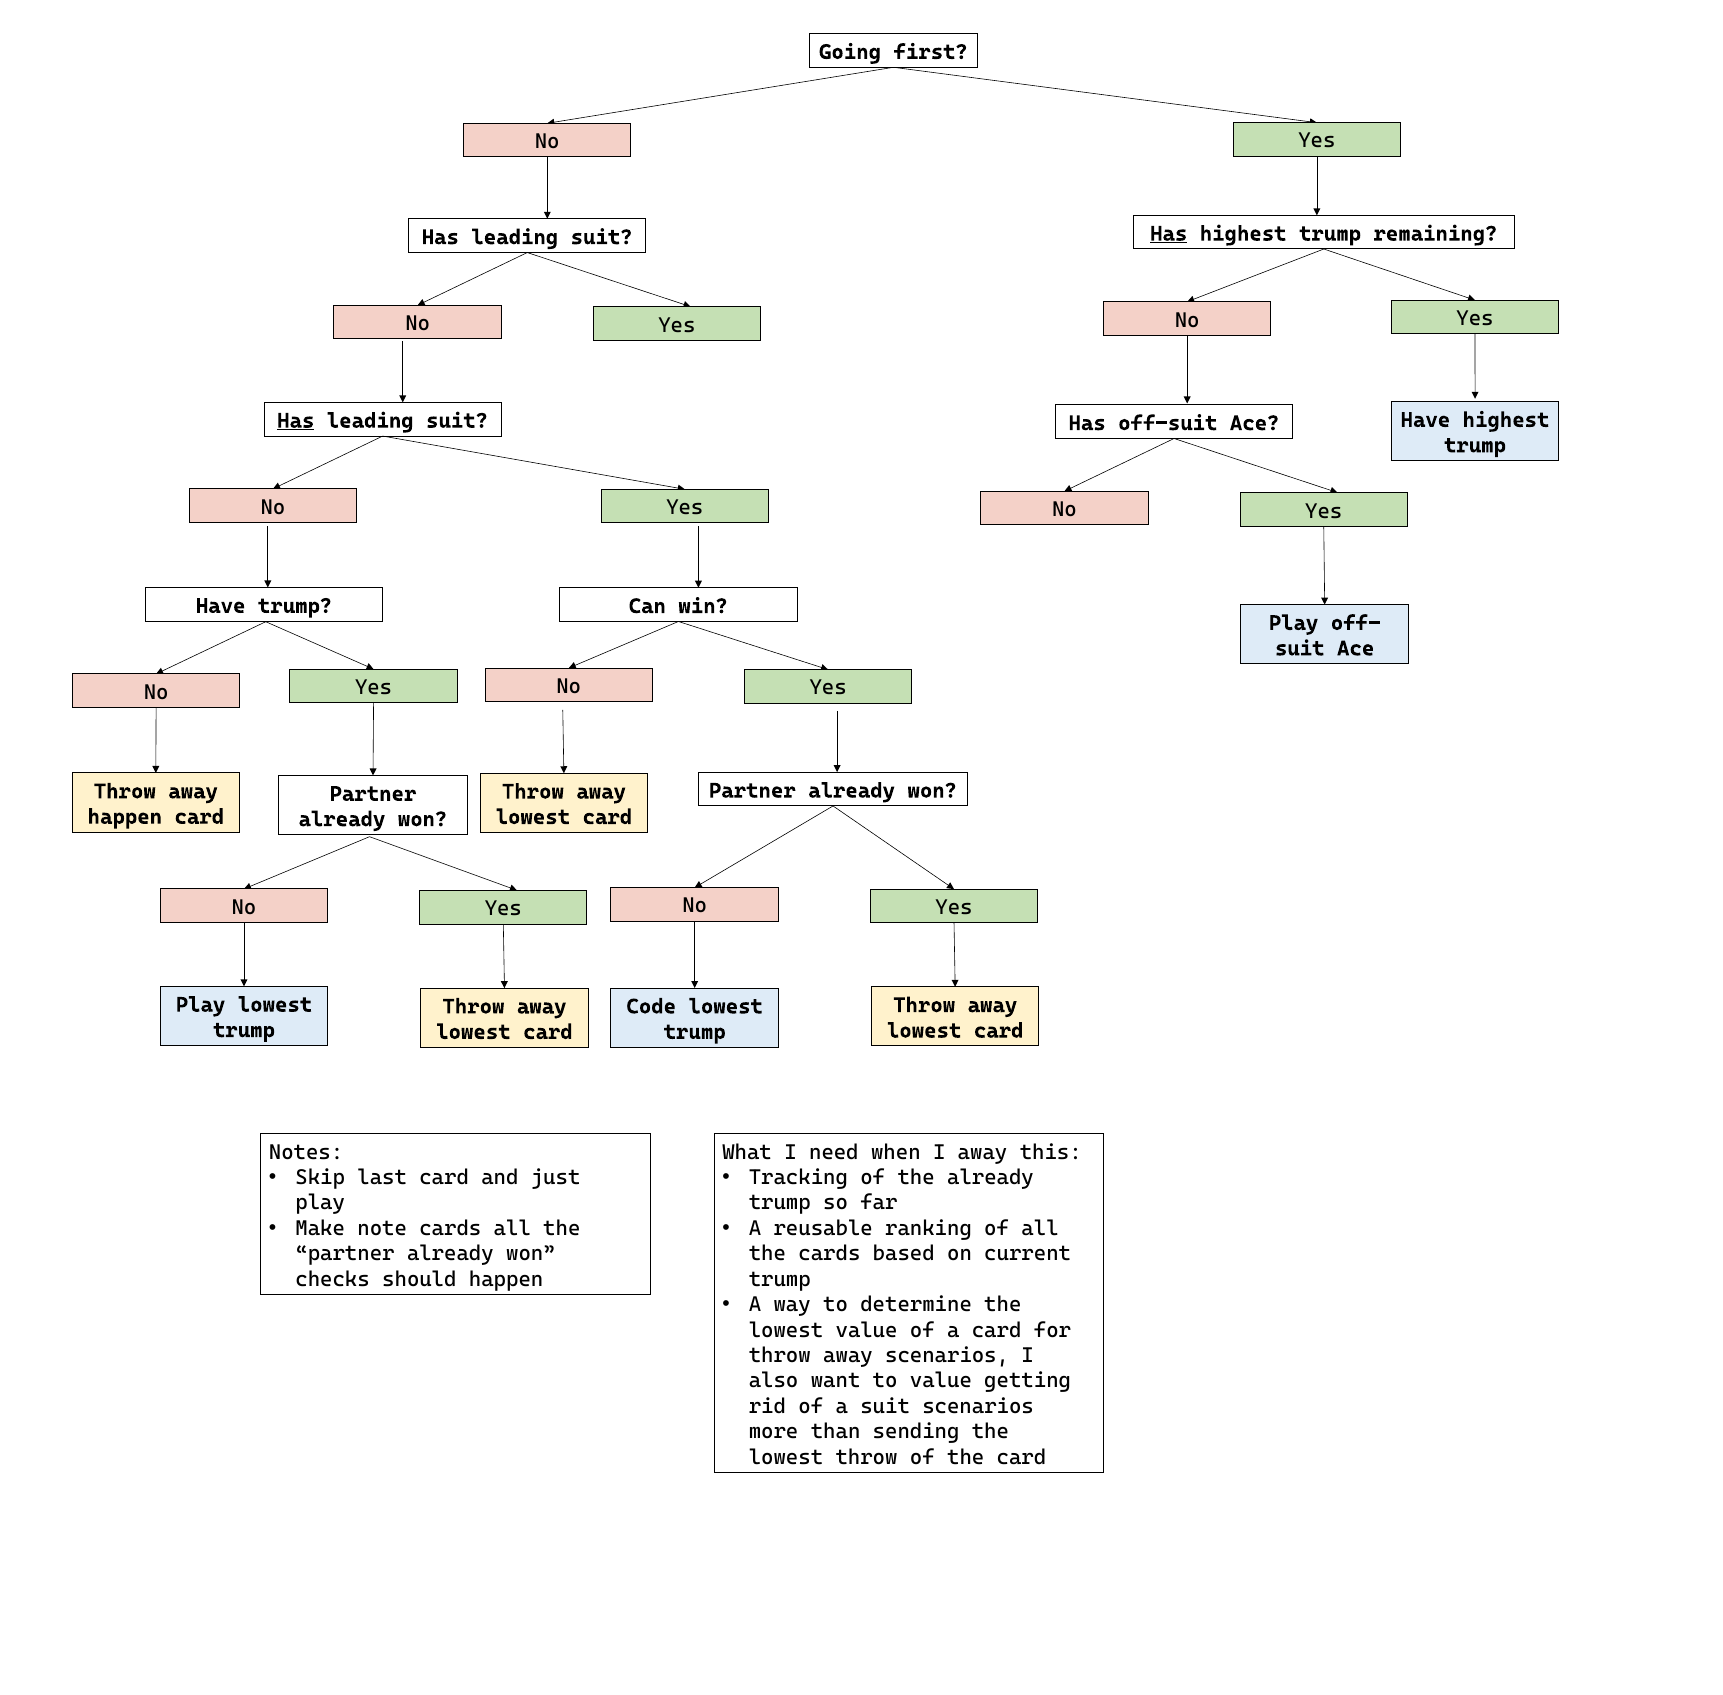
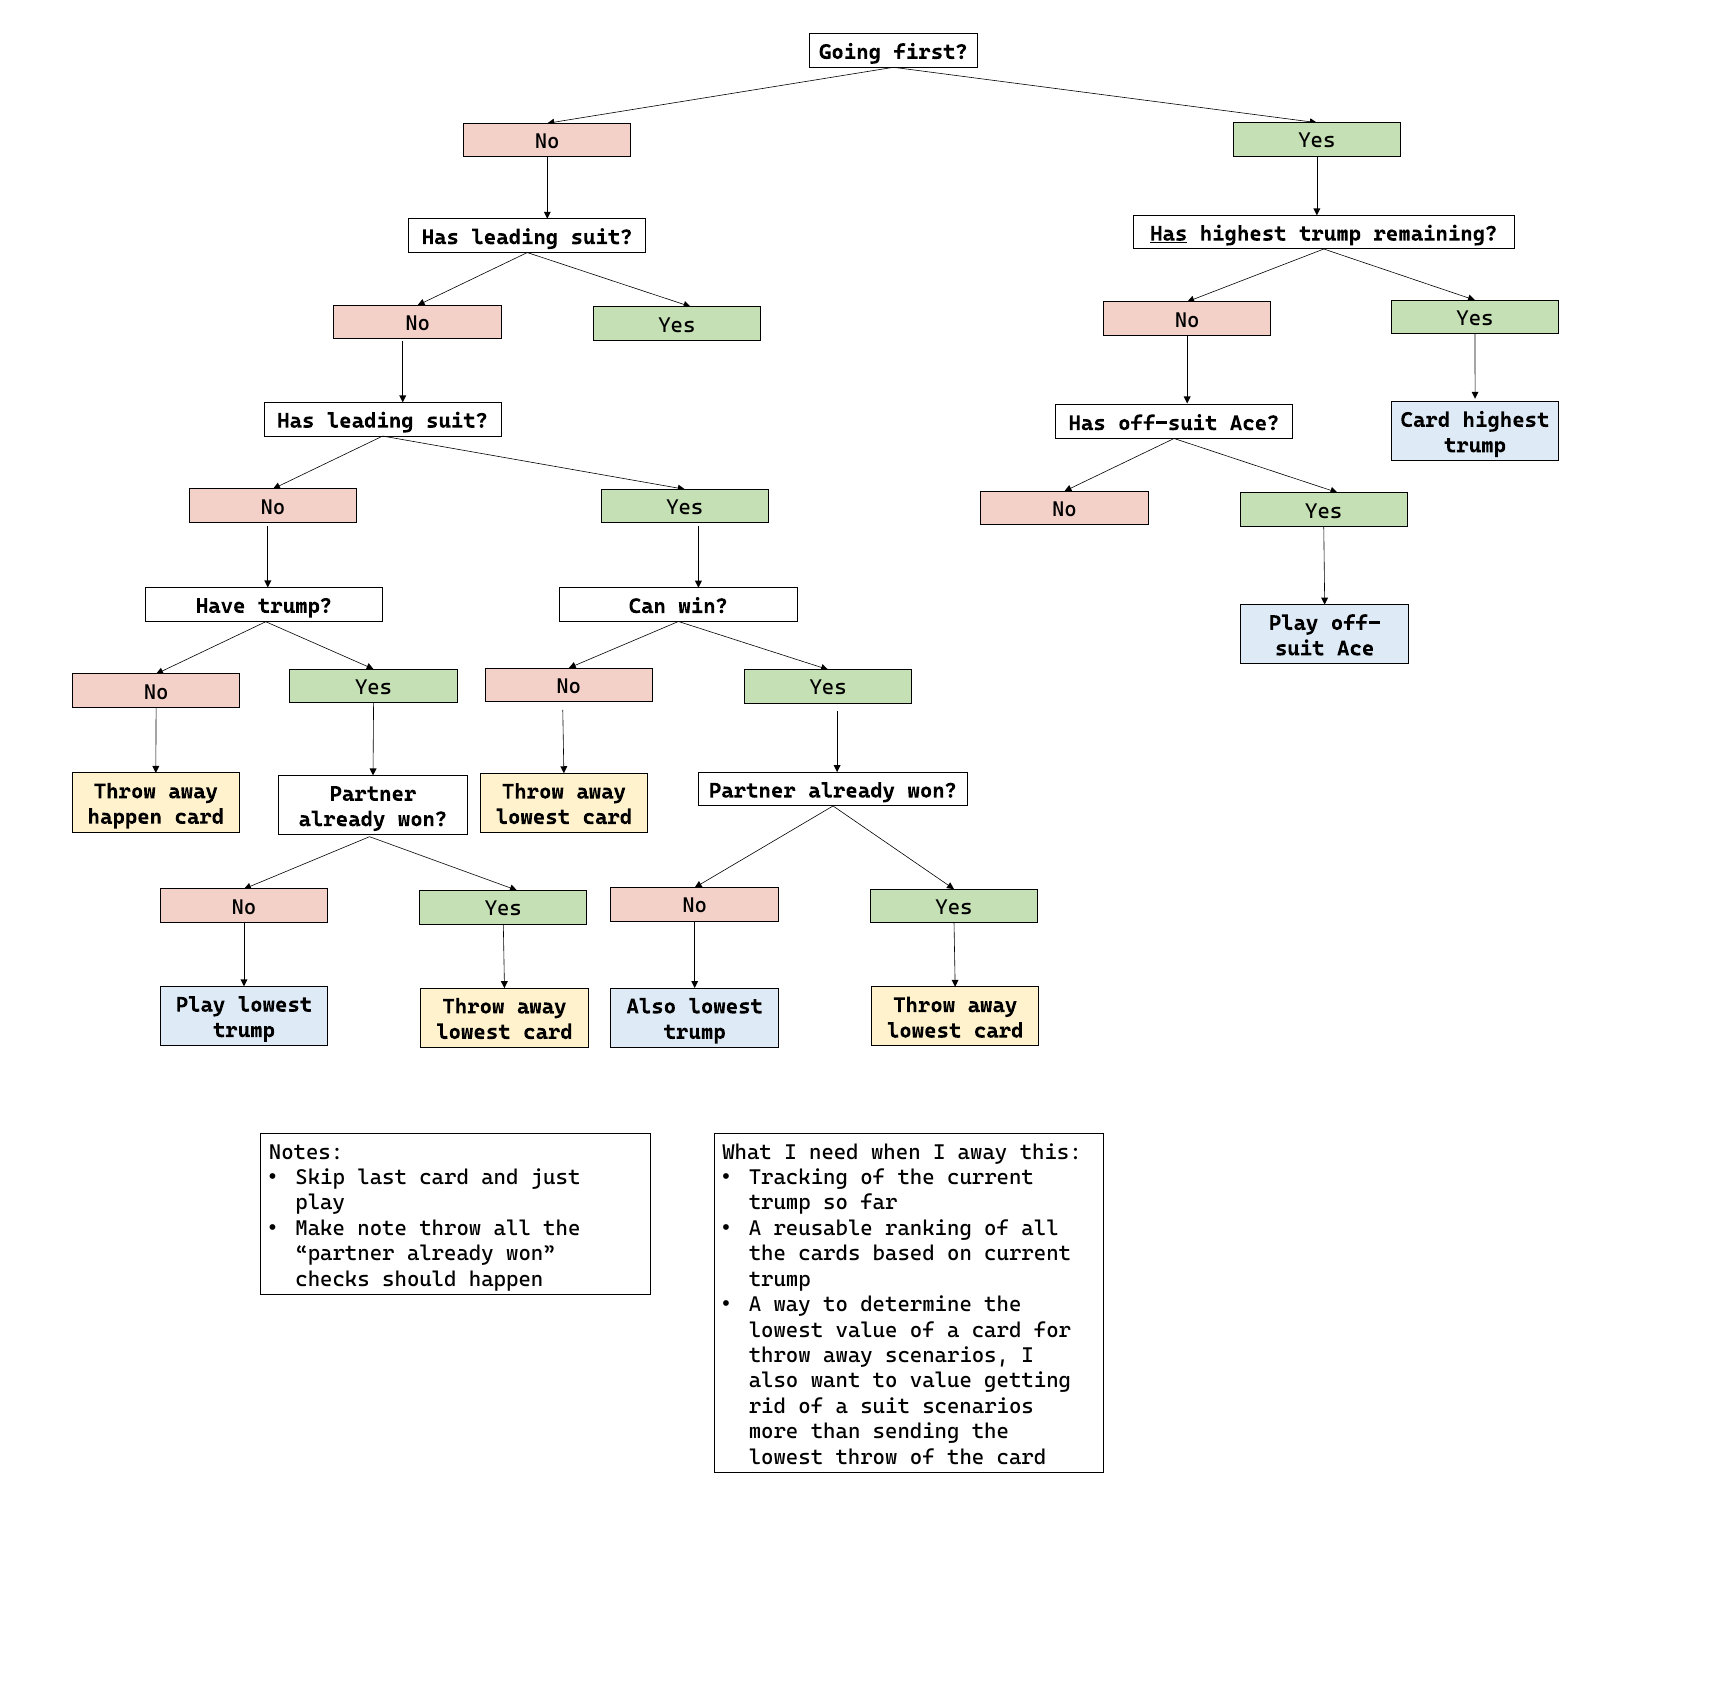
Have: Have -> Card (1425, 420)
Has underline: present -> none (296, 421)
Code: Code -> Also (651, 1006)
the already: already -> current (990, 1177)
note cards: cards -> throw (450, 1228)
